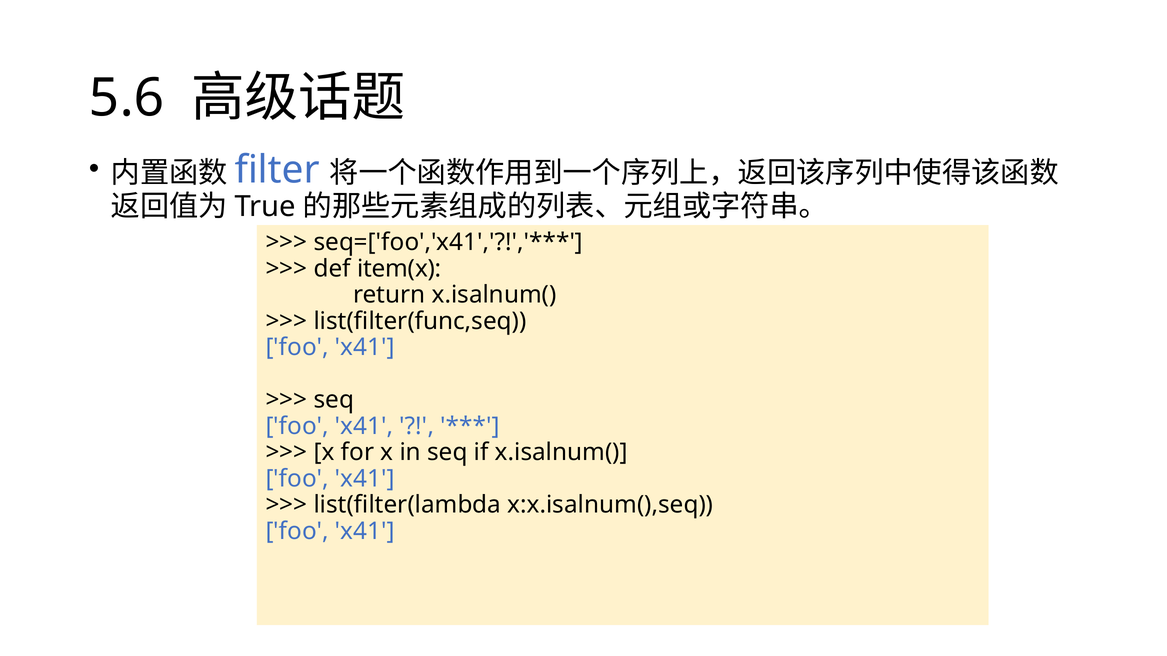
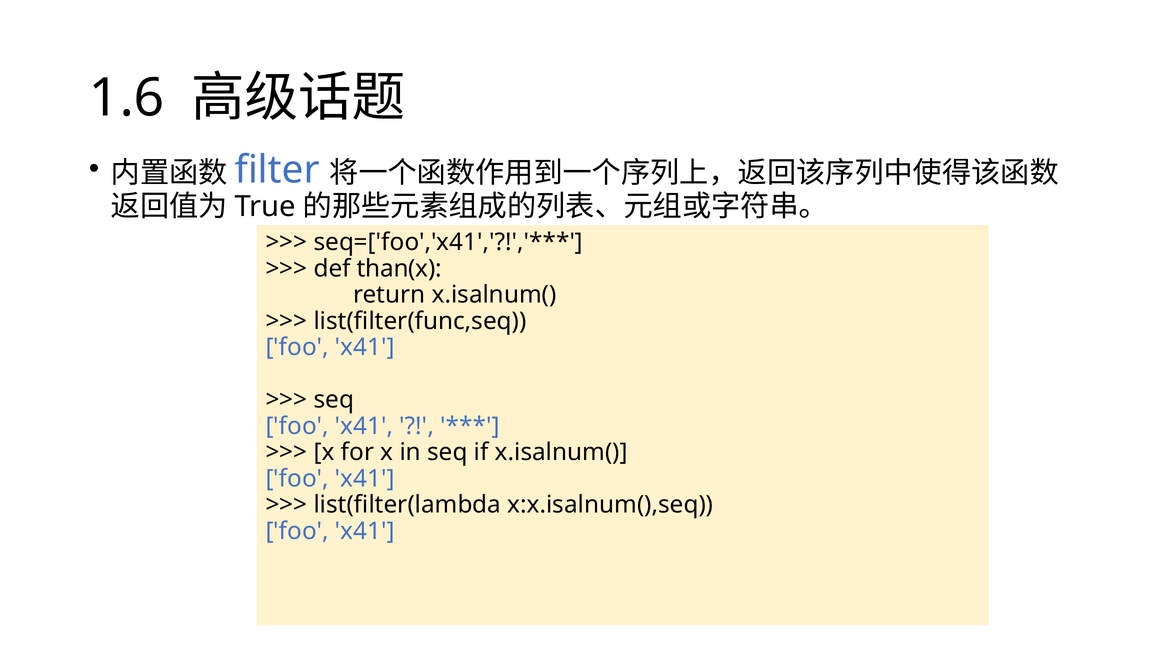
5.6: 5.6 -> 1.6 (127, 98)
item(x: item(x -> than(x (399, 269)
